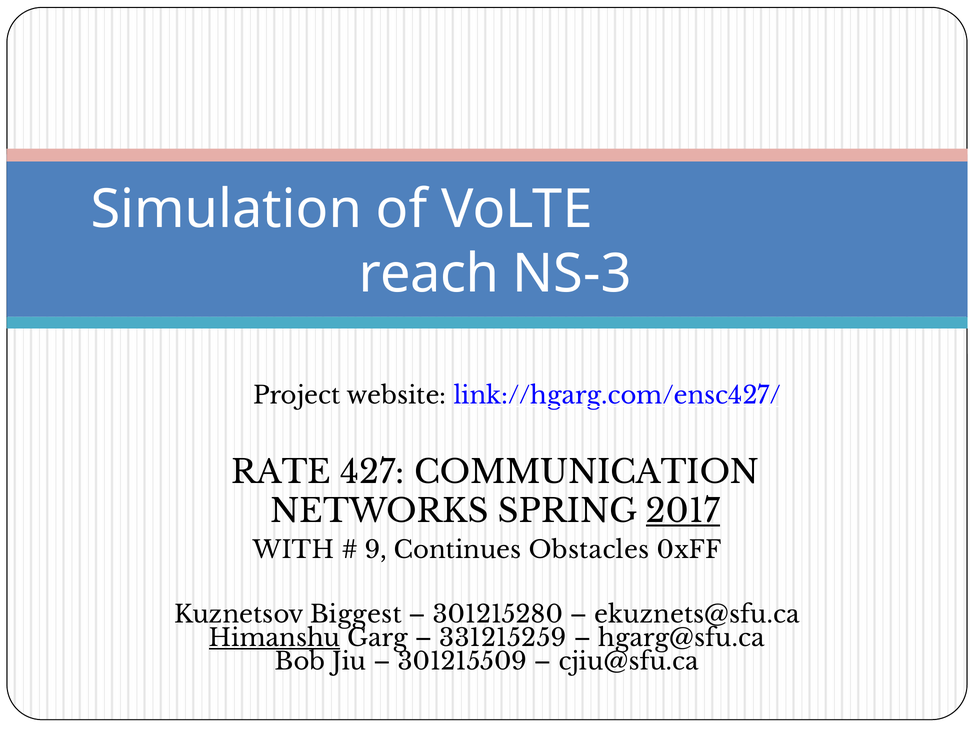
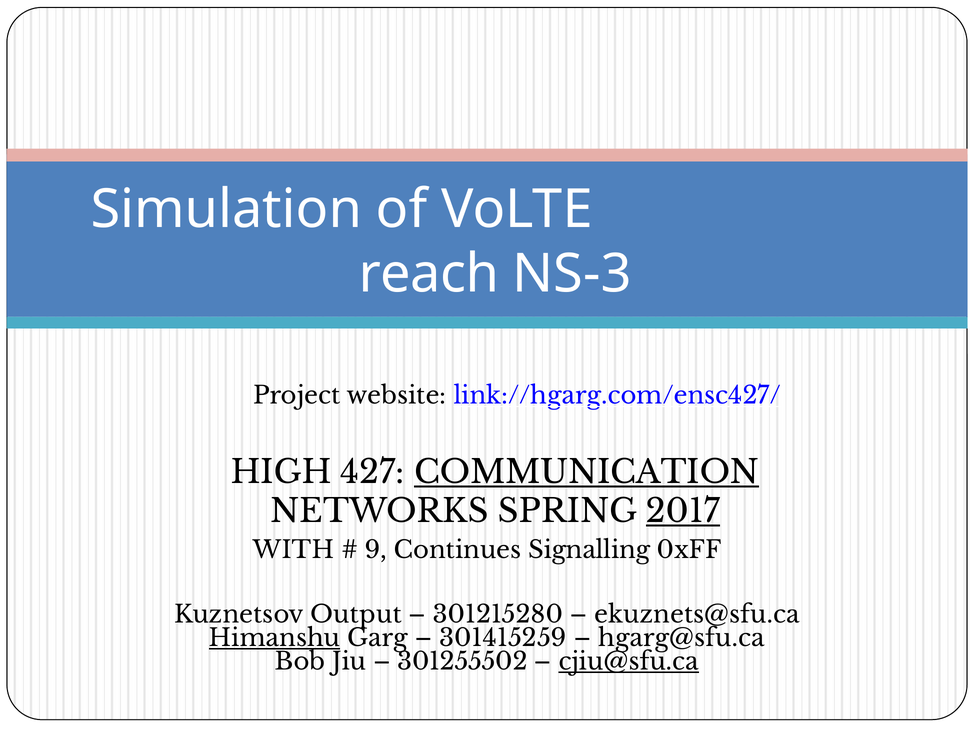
RATE: RATE -> HIGH (281, 473)
COMMUNICATION underline: none -> present (587, 473)
Obstacles: Obstacles -> Signalling (589, 550)
Biggest: Biggest -> Output (356, 615)
331215259: 331215259 -> 301415259 (503, 639)
301215509: 301215509 -> 301255502 (462, 662)
cjiu@sfu.ca underline: none -> present (629, 662)
